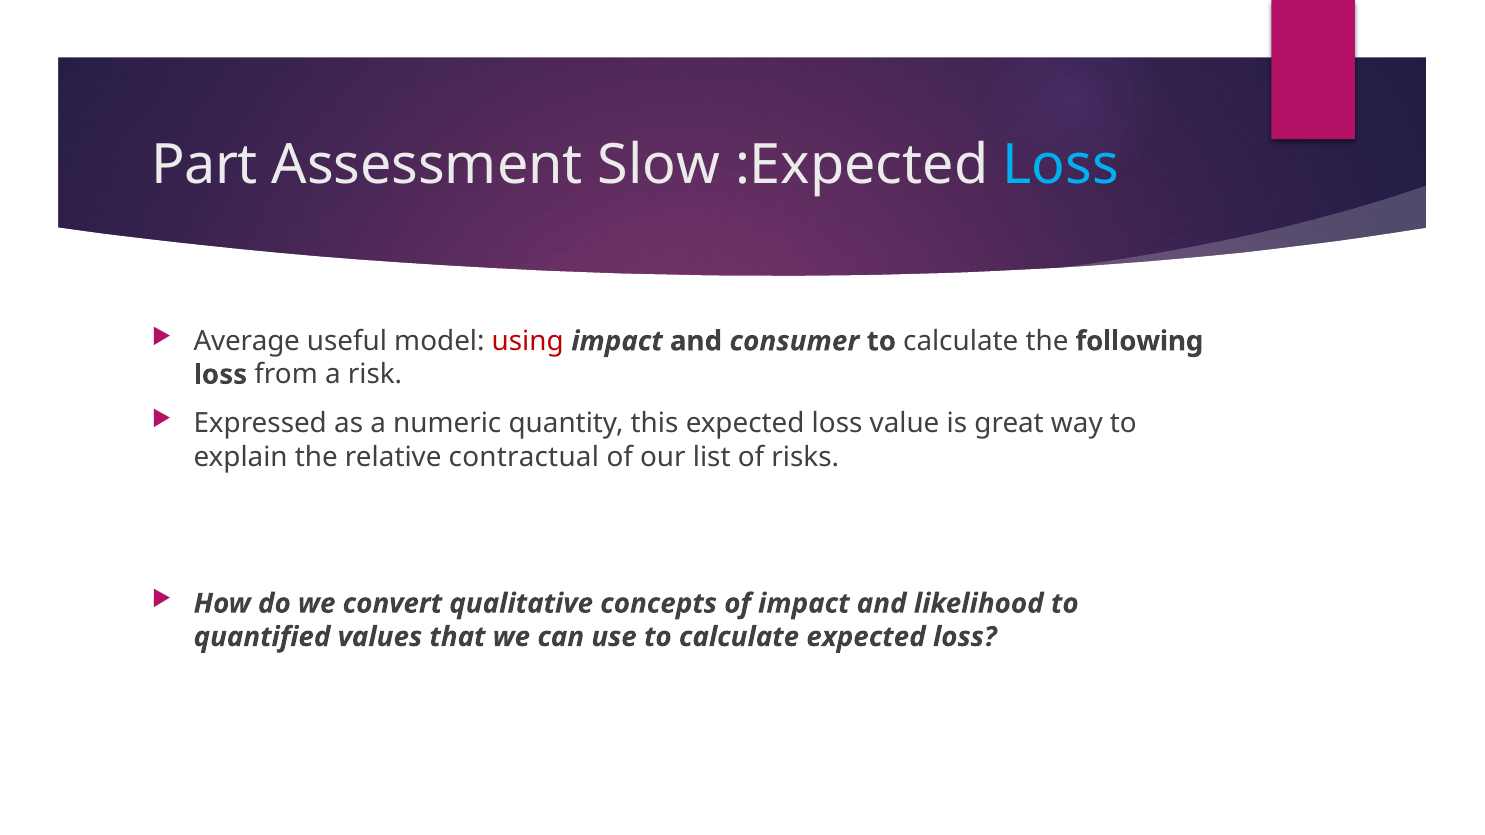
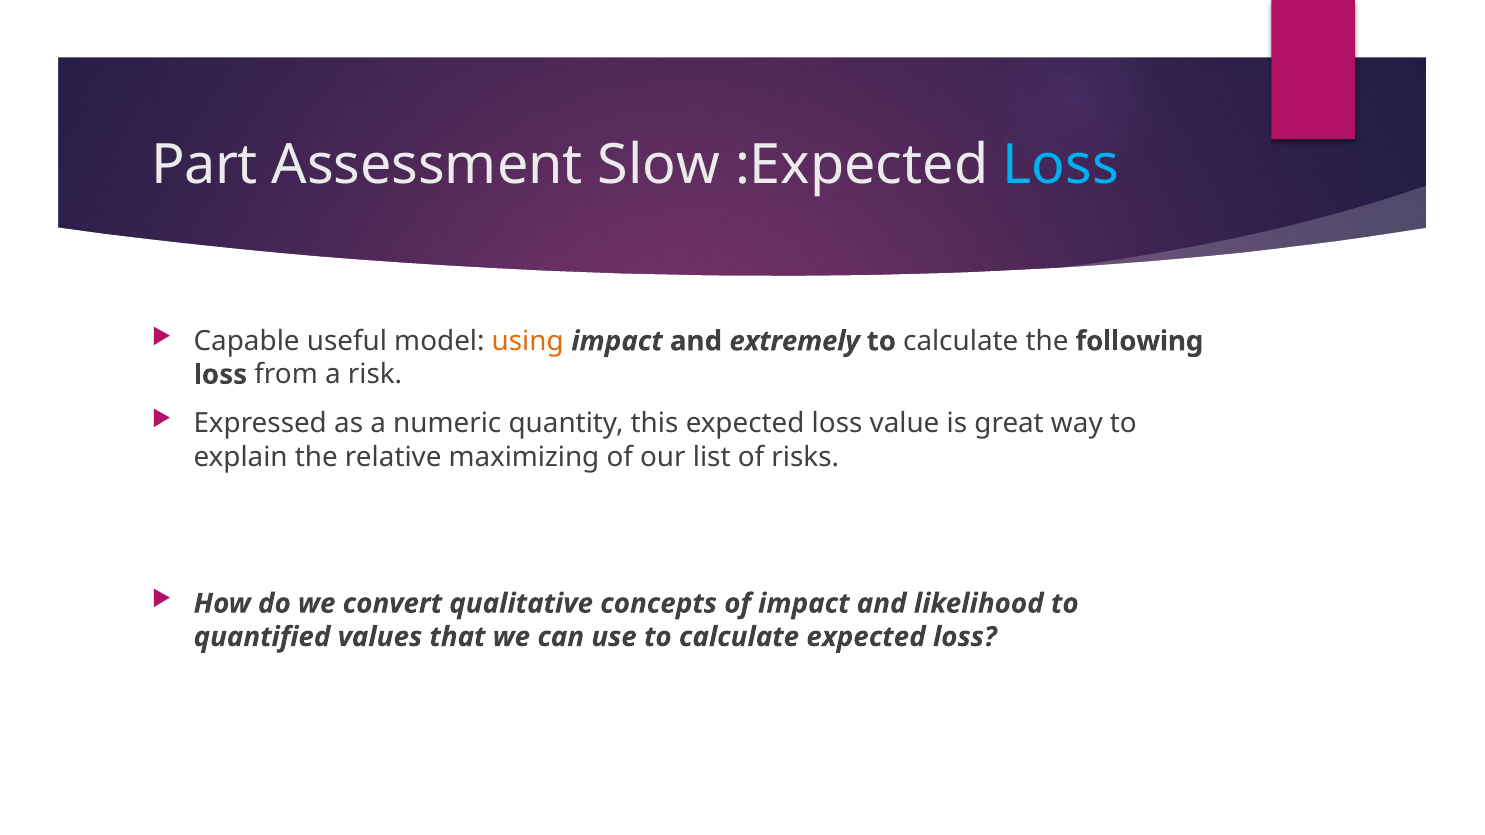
Average: Average -> Capable (247, 341)
using colour: red -> orange (528, 341)
consumer: consumer -> extremely (795, 341)
contractual: contractual -> maximizing (524, 457)
